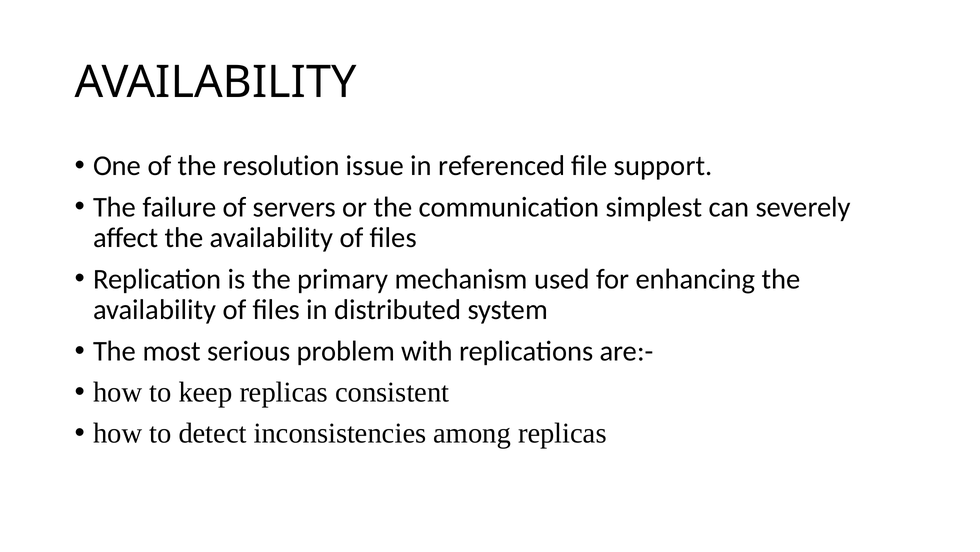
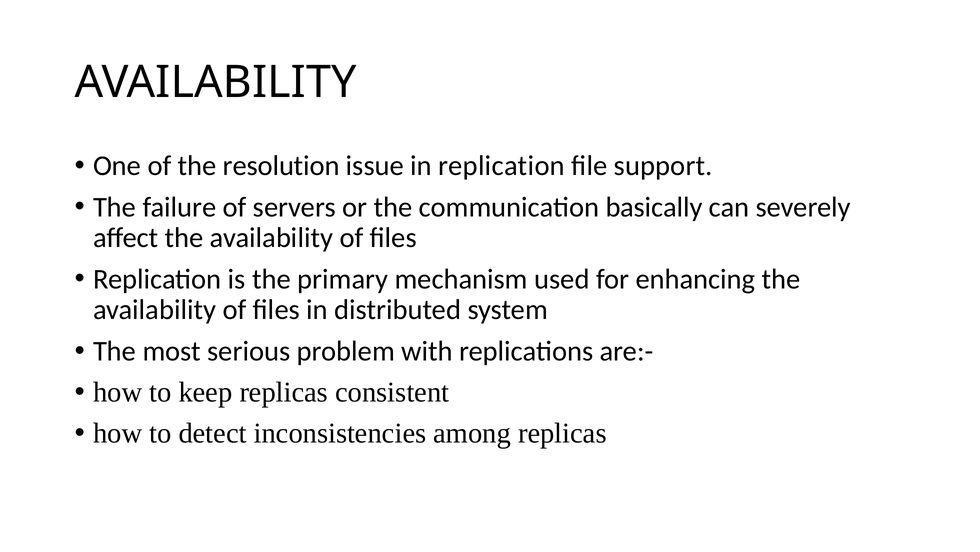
in referenced: referenced -> replication (502, 166)
simplest: simplest -> basically (654, 207)
